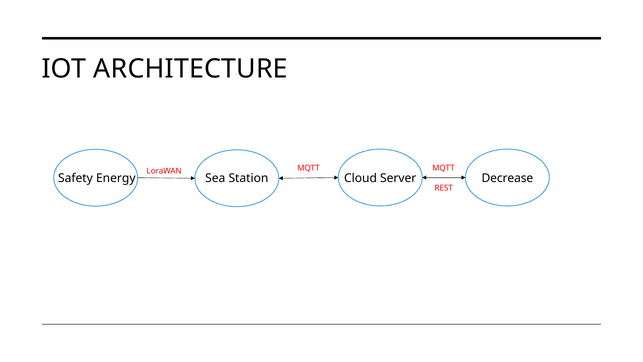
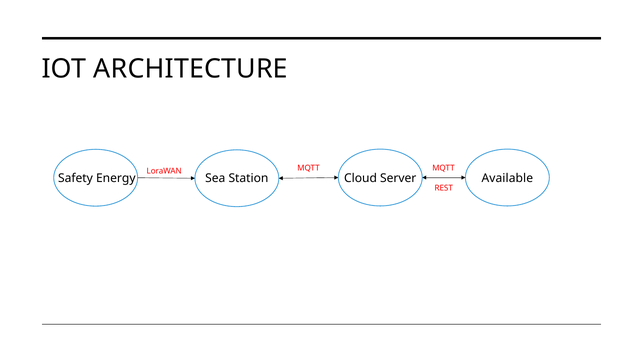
Decrease: Decrease -> Available (507, 178)
